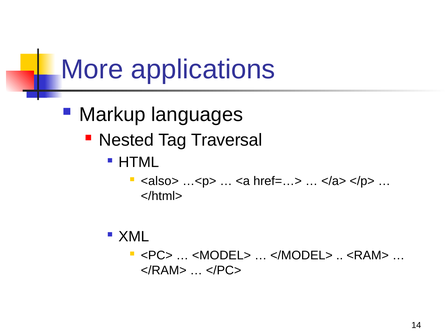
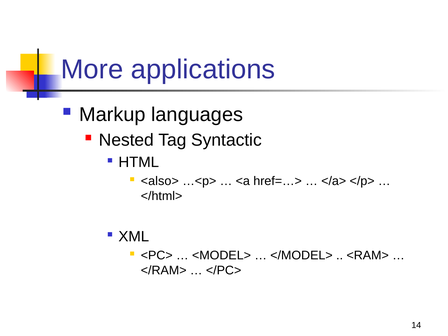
Traversal: Traversal -> Syntactic (227, 140)
